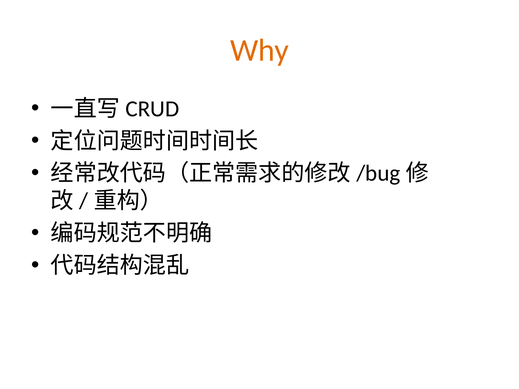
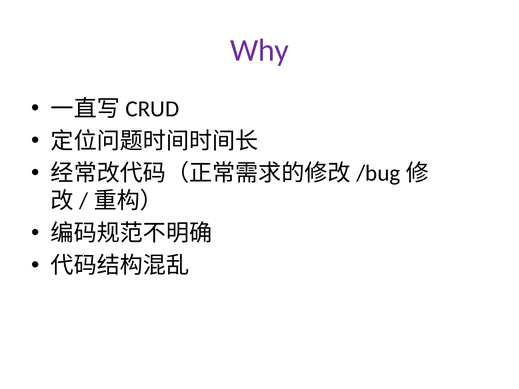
Why colour: orange -> purple (260, 50)
